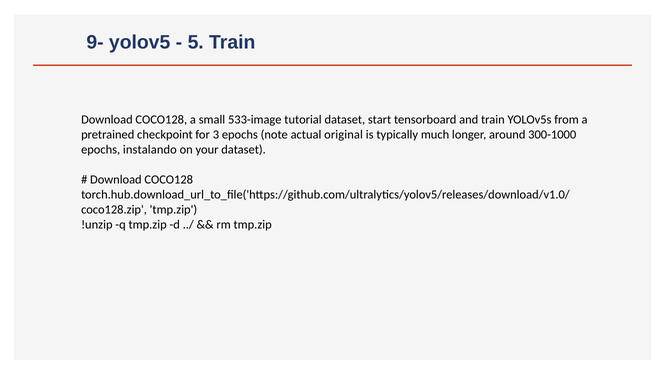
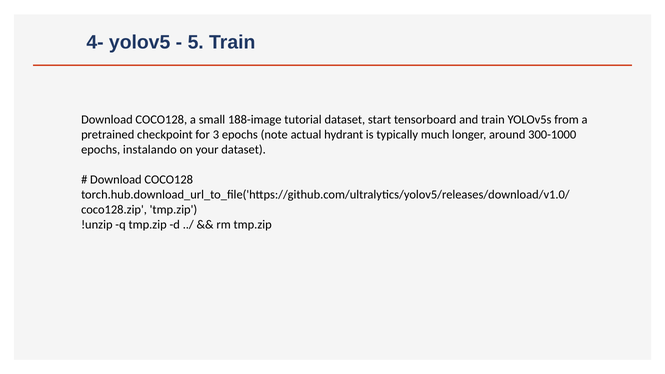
9-: 9- -> 4- (95, 43)
533-image: 533-image -> 188-image (255, 120)
original: original -> hydrant (344, 135)
